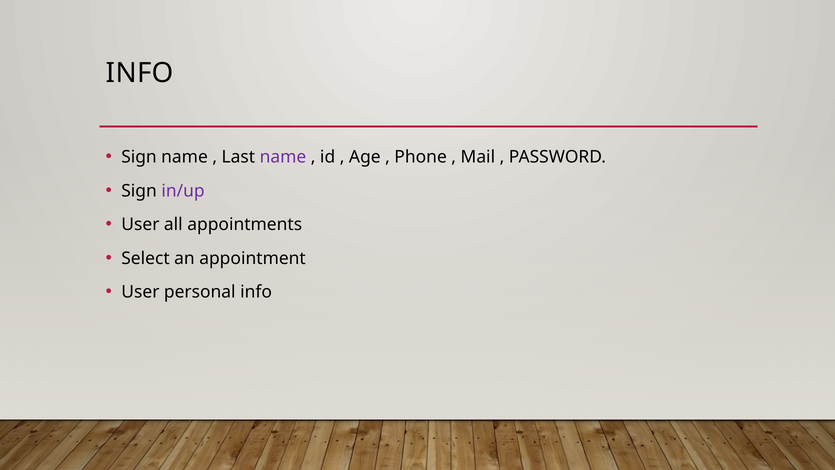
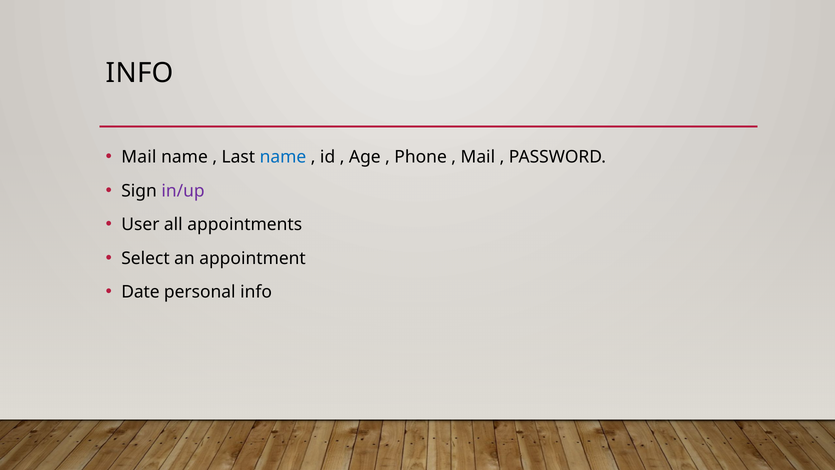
Sign: Sign -> Mail (139, 157)
name colour: purple -> blue (283, 157)
User: User -> Date (140, 292)
